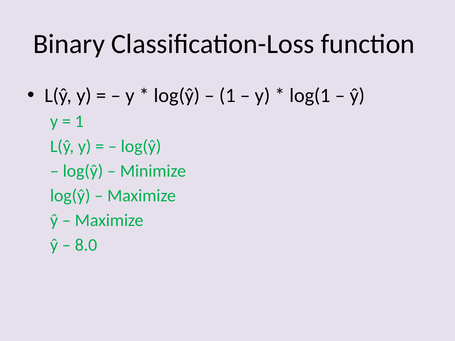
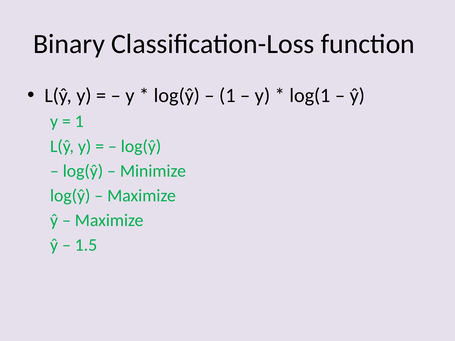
8.0: 8.0 -> 1.5 (86, 245)
